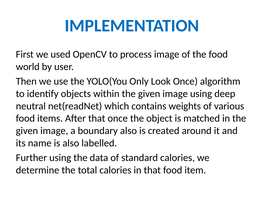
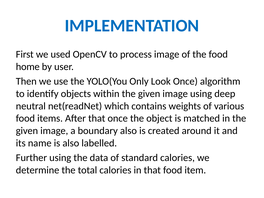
world: world -> home (28, 67)
